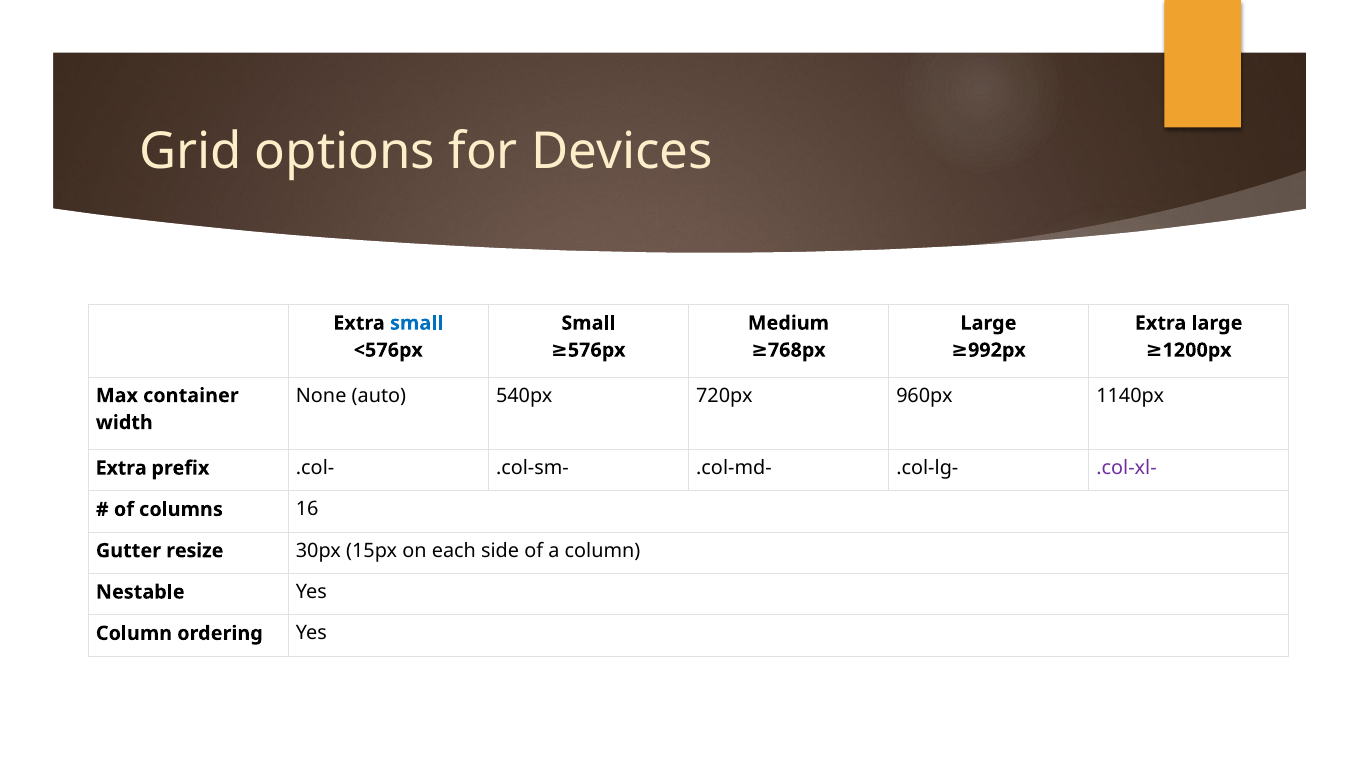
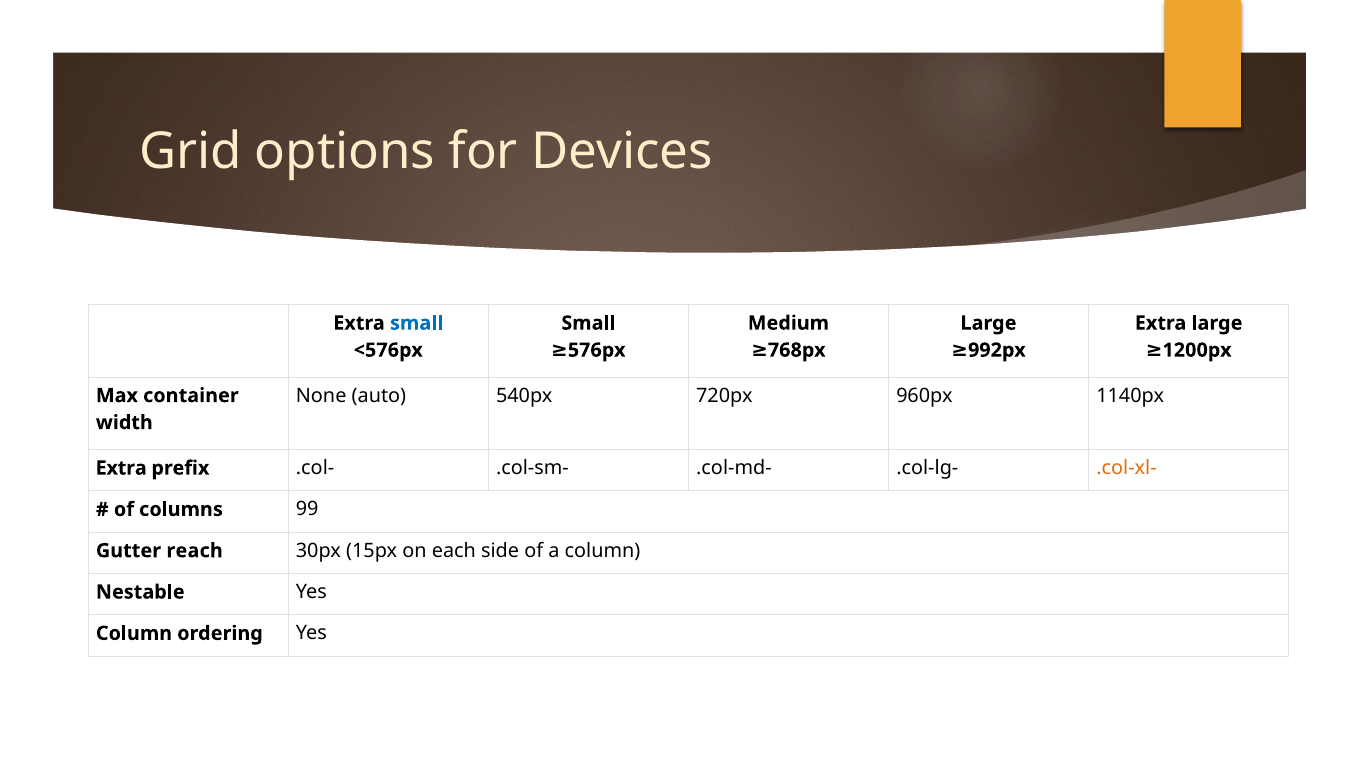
.col-xl- colour: purple -> orange (1127, 468)
16: 16 -> 99 (307, 509)
resize: resize -> reach (195, 551)
